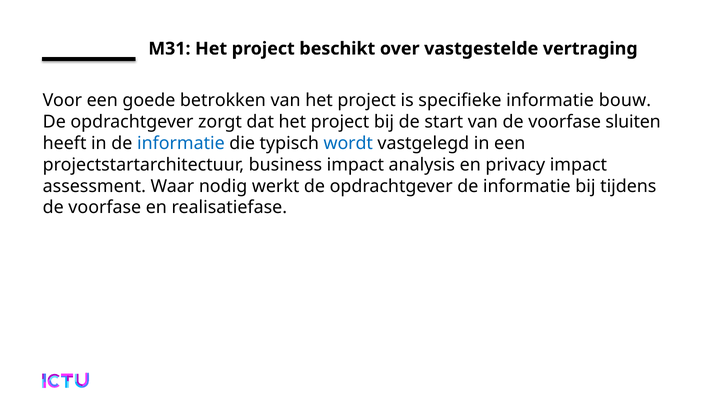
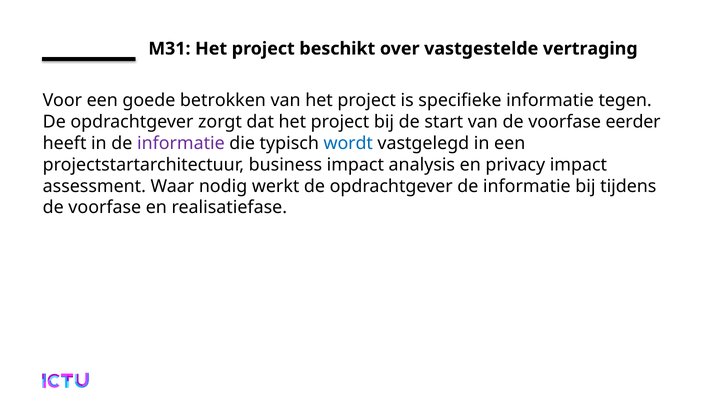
bouw: bouw -> tegen (625, 100)
sluiten: sluiten -> eerder (633, 122)
informatie colour: blue -> purple (181, 143)
